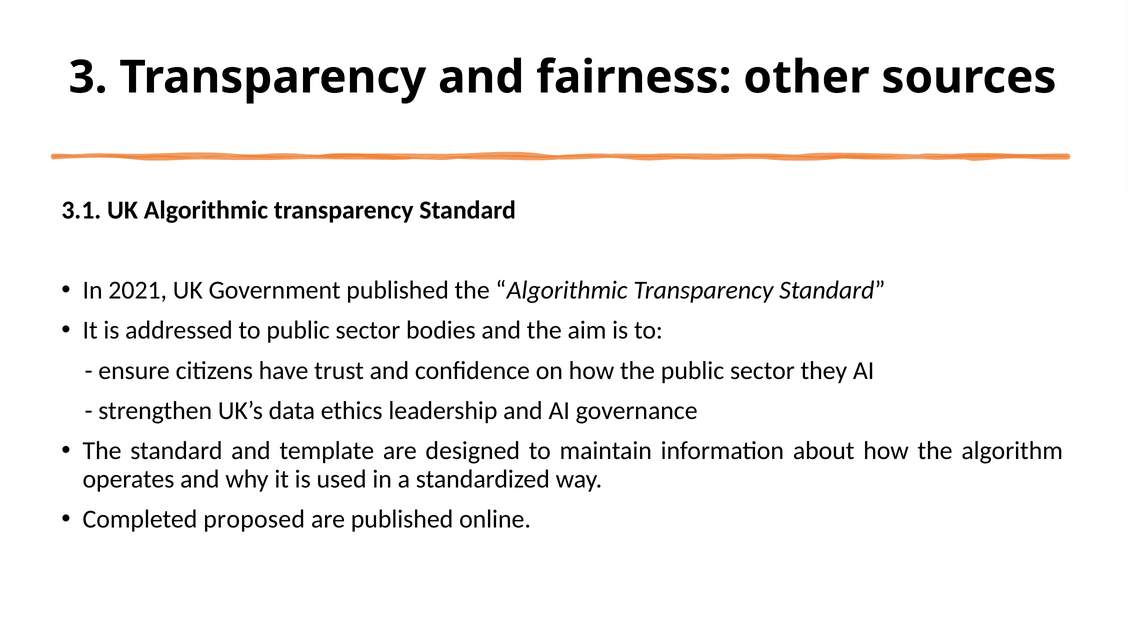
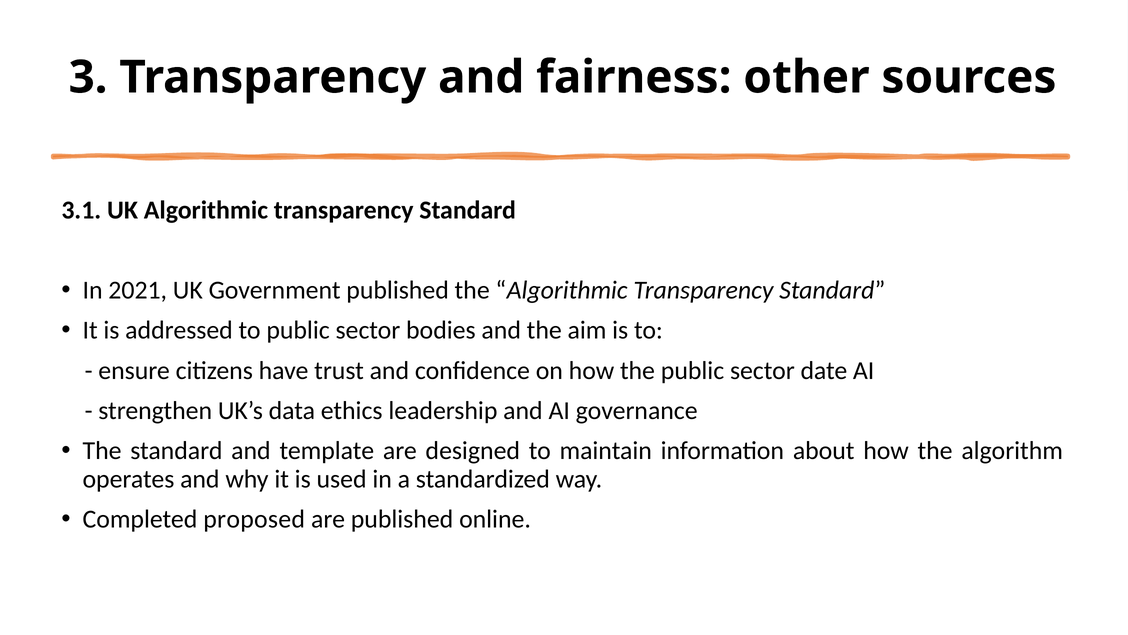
they: they -> date (824, 370)
